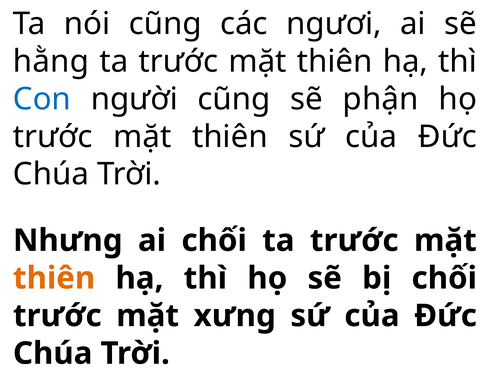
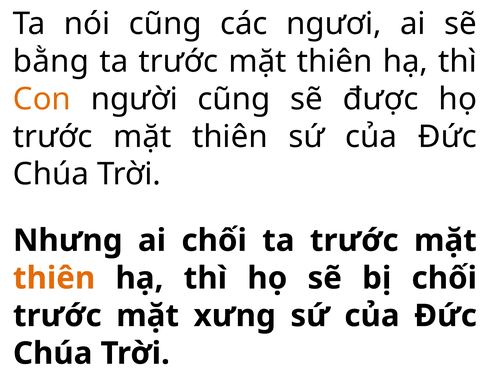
hằng: hằng -> bằng (51, 61)
Con colour: blue -> orange (42, 99)
phận: phận -> được (381, 99)
